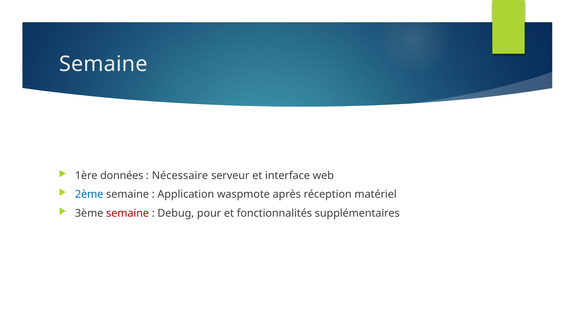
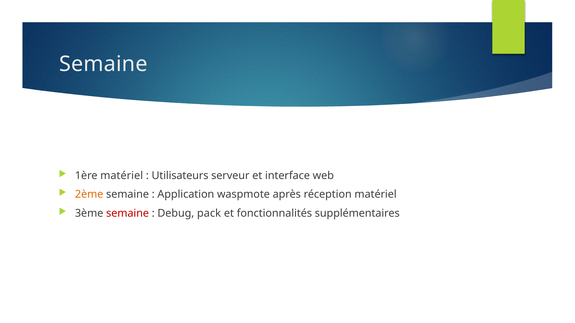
1ère données: données -> matériel (122, 176)
Nécessaire: Nécessaire -> Utilisateurs (180, 176)
2ème colour: blue -> orange (89, 195)
pour: pour -> pack (209, 214)
